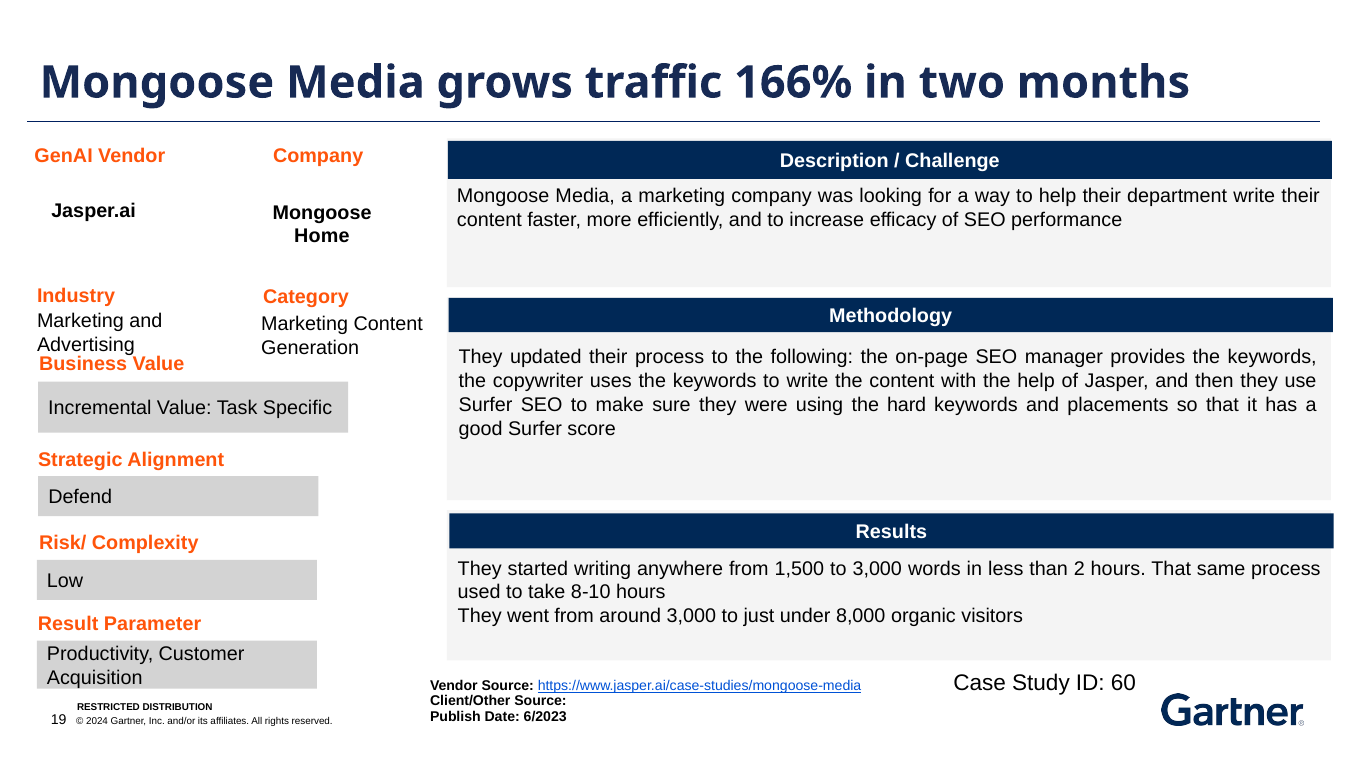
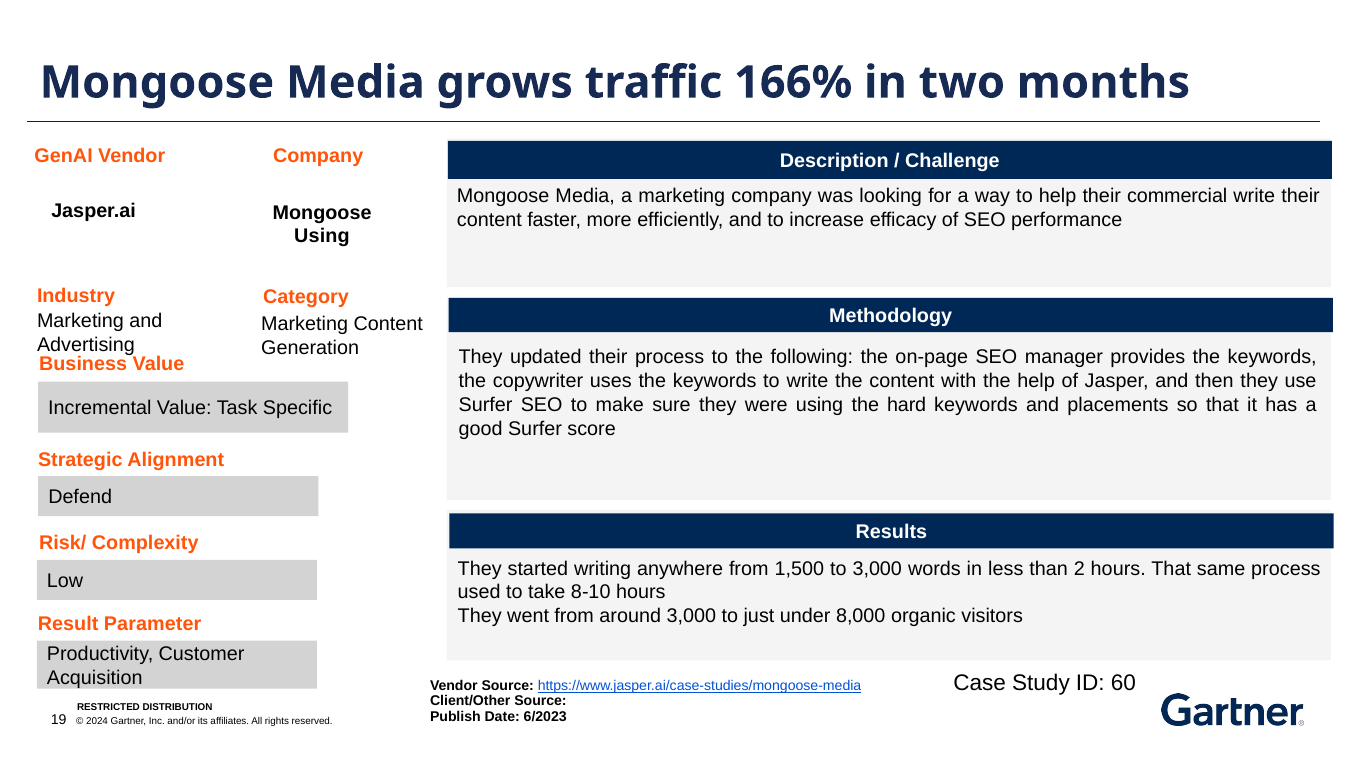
department: department -> commercial (1177, 196)
Home: Home -> Using (322, 236)
